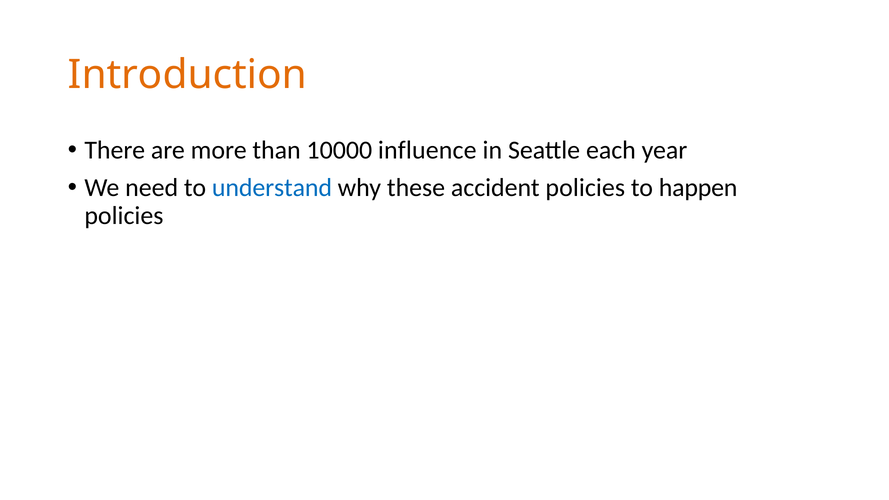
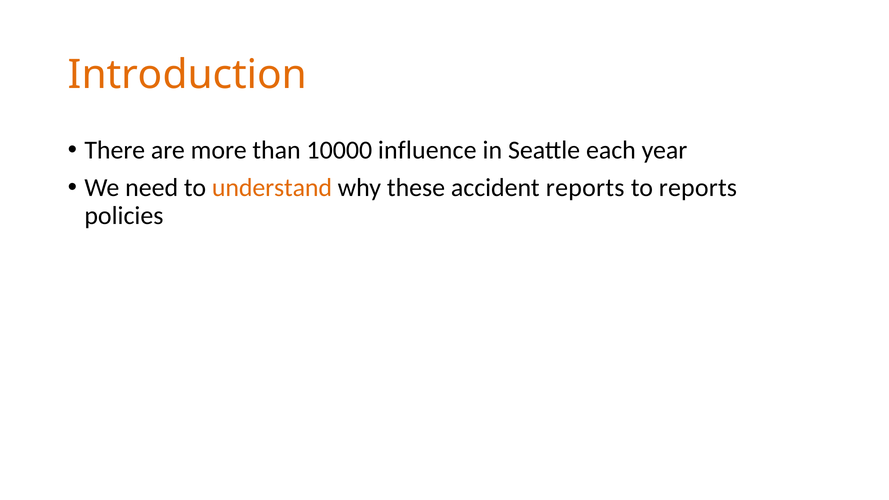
understand colour: blue -> orange (272, 188)
accident policies: policies -> reports (585, 188)
to happen: happen -> reports (698, 188)
